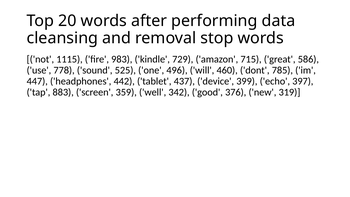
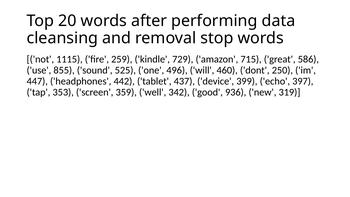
983: 983 -> 259 (122, 59)
778: 778 -> 855 (64, 70)
785: 785 -> 250 (282, 70)
883: 883 -> 353 (63, 92)
376: 376 -> 936 (236, 92)
